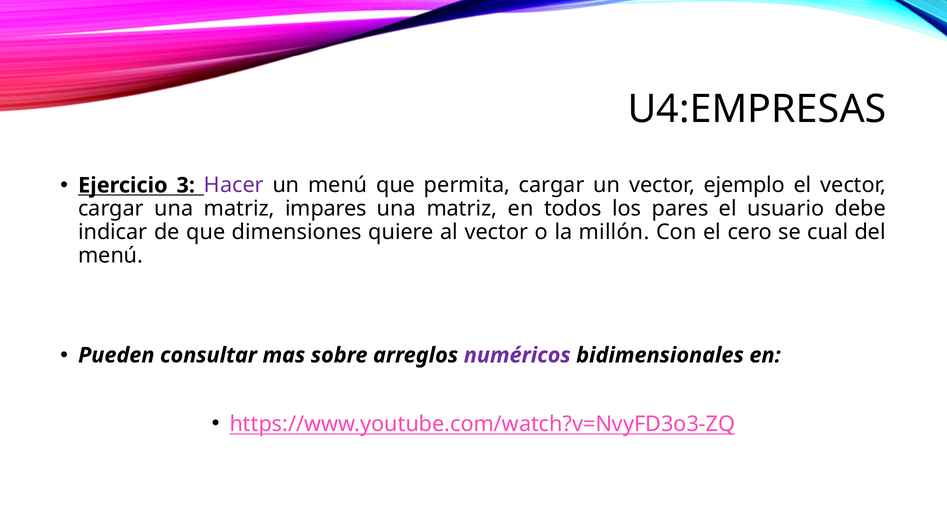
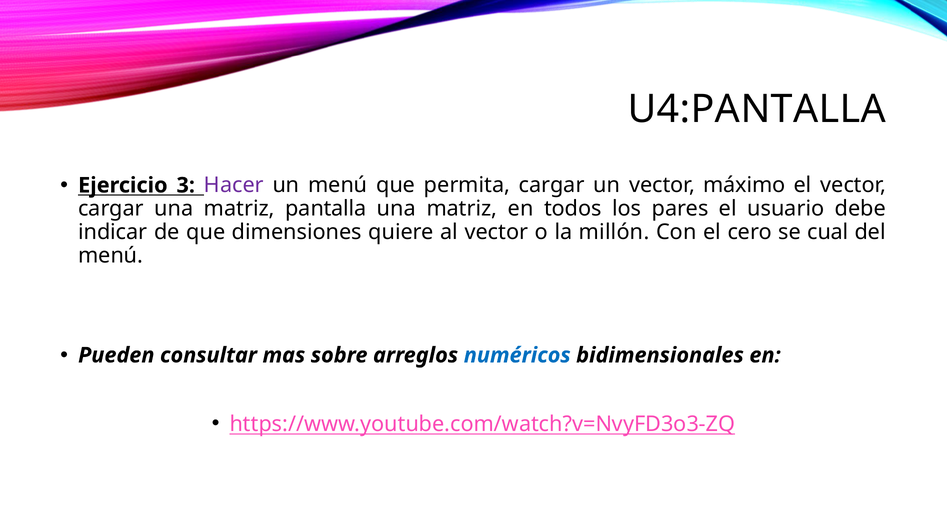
U4:EMPRESAS: U4:EMPRESAS -> U4:PANTALLA (757, 109)
ejemplo: ejemplo -> máximo (744, 186)
impares: impares -> pantalla (326, 209)
numéricos colour: purple -> blue (517, 356)
